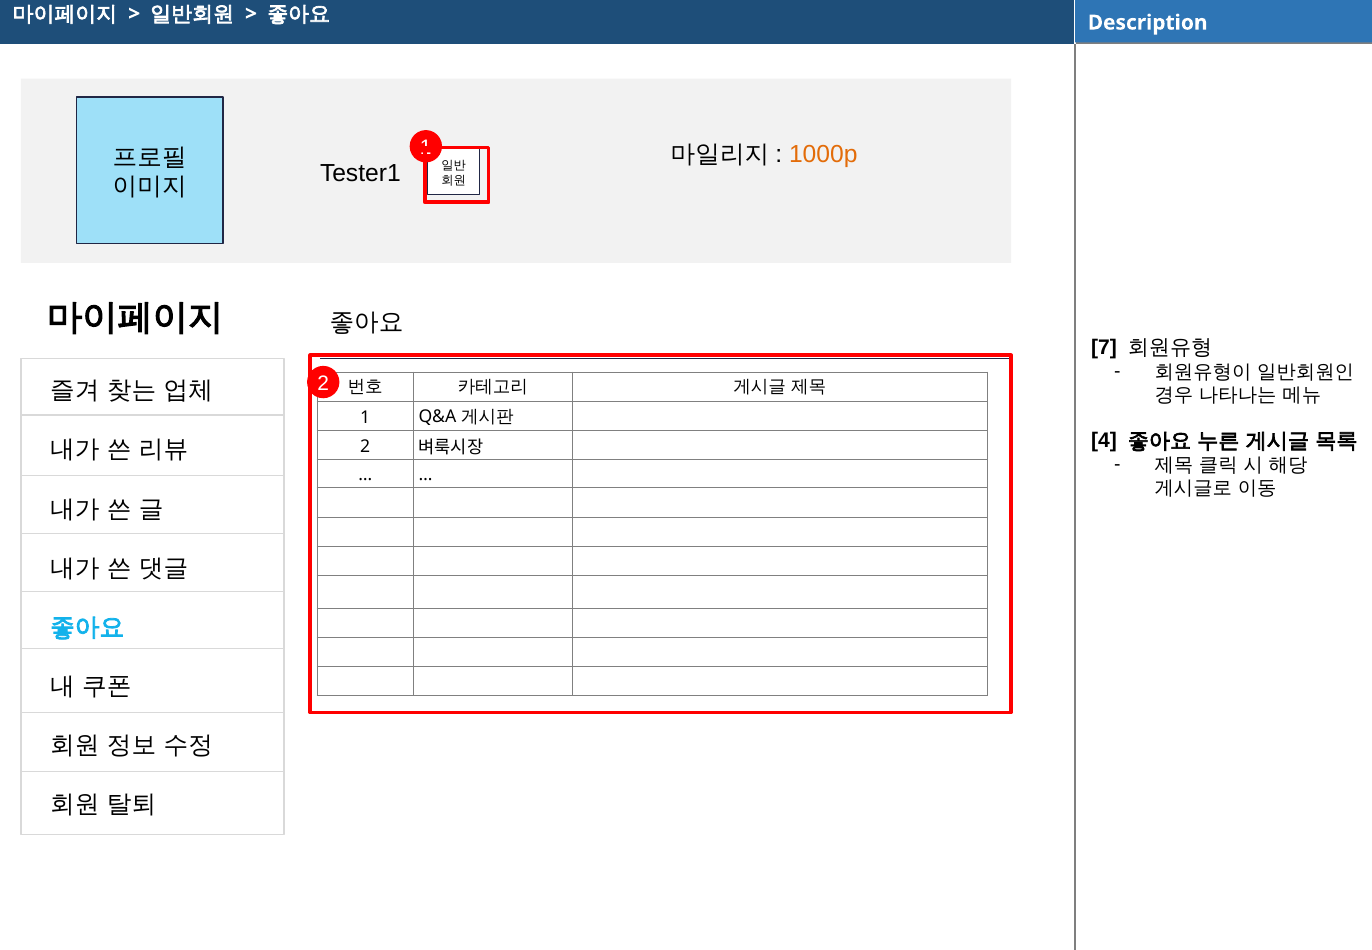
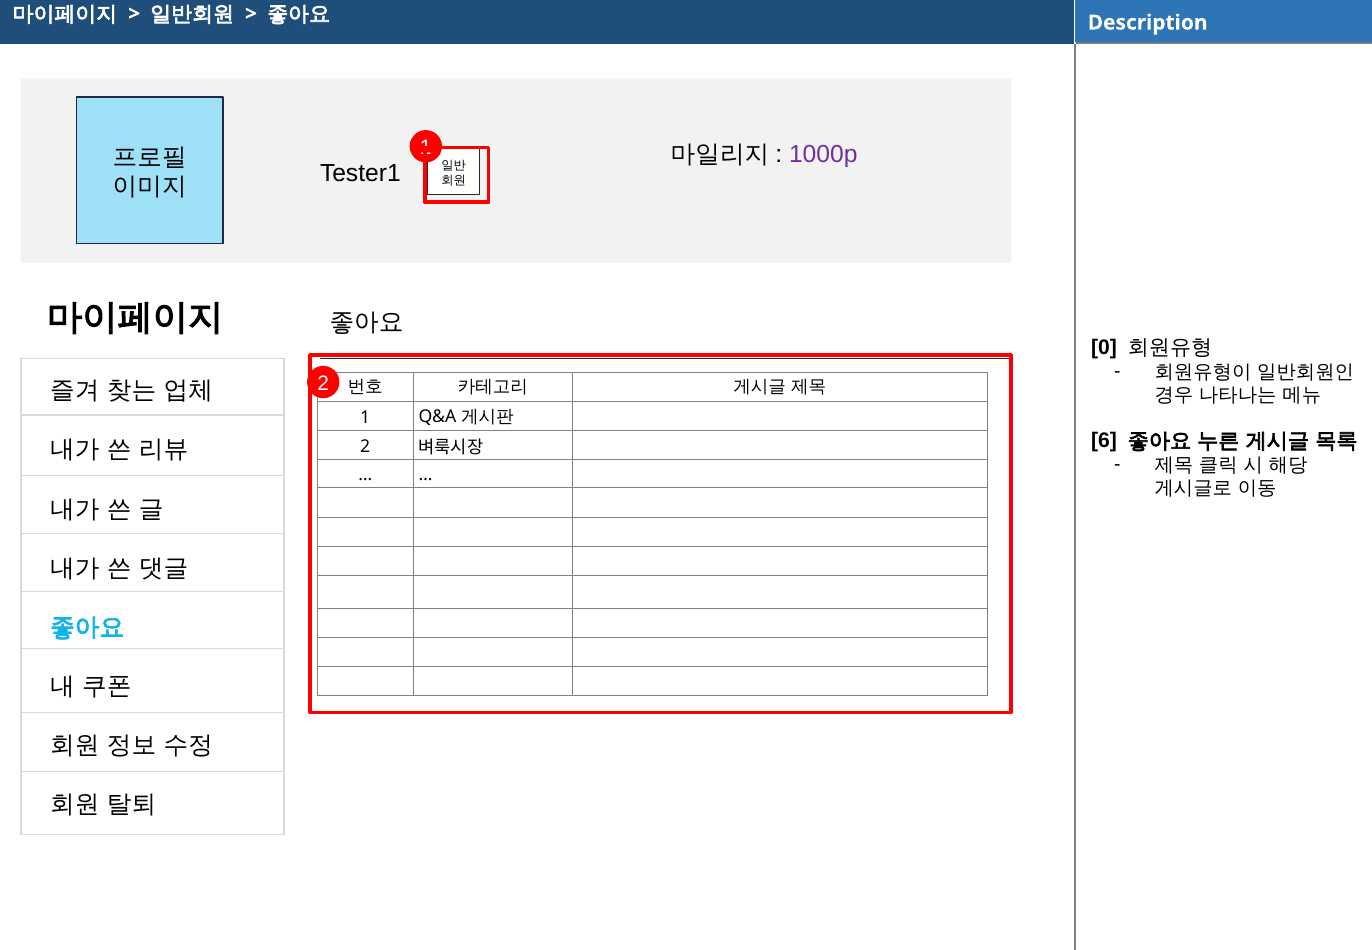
1000p colour: orange -> purple (823, 155)
7: 7 -> 0 (1104, 348)
4: 4 -> 6 (1104, 441)
